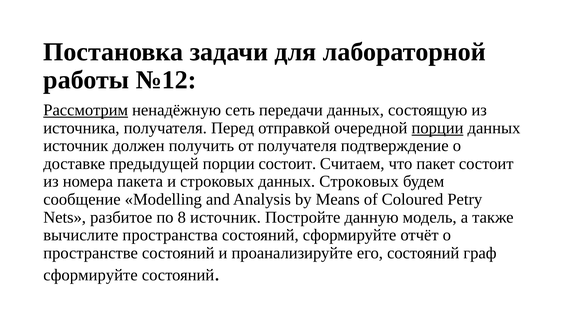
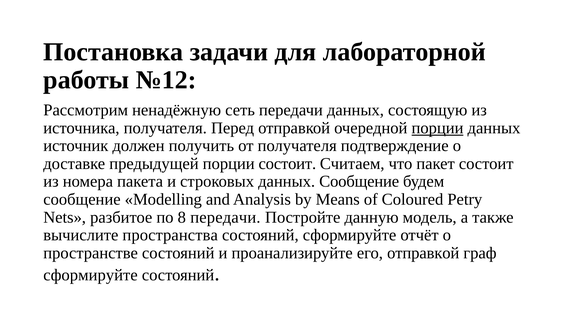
Рассмотрим underline: present -> none (86, 110)
данных Строковых: Строковых -> Сообщение (359, 182)
8 источник: источник -> передачи (225, 218)
его состояний: состояний -> отправкой (423, 253)
